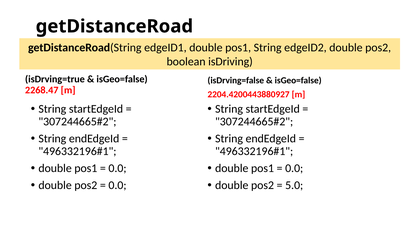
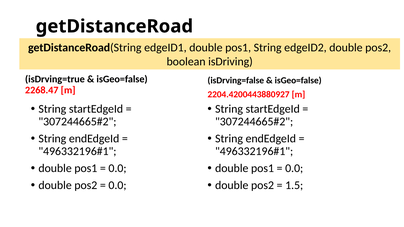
5.0: 5.0 -> 1.5 (294, 185)
